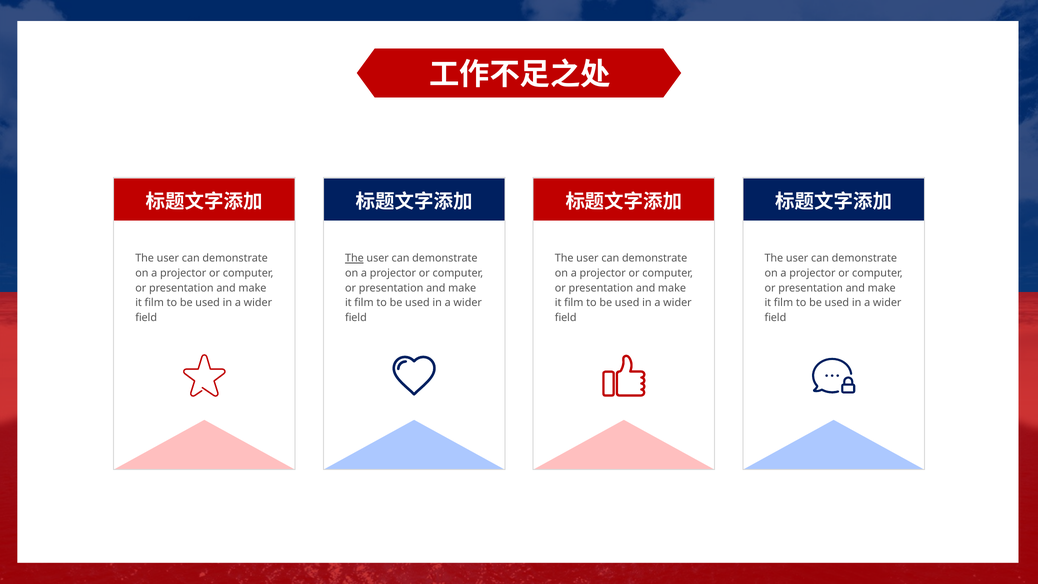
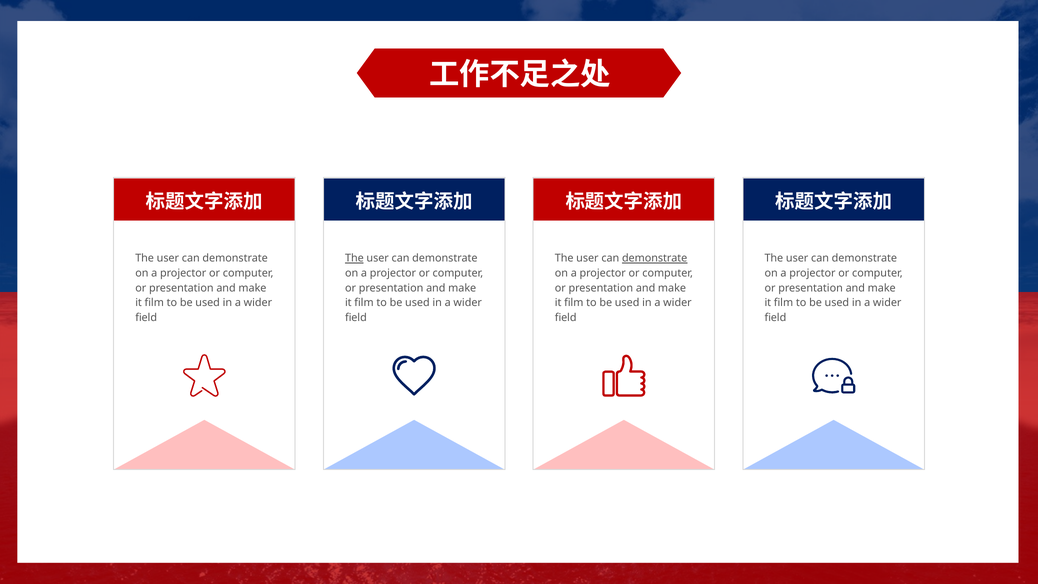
demonstrate underline: none -> present (655, 258)
